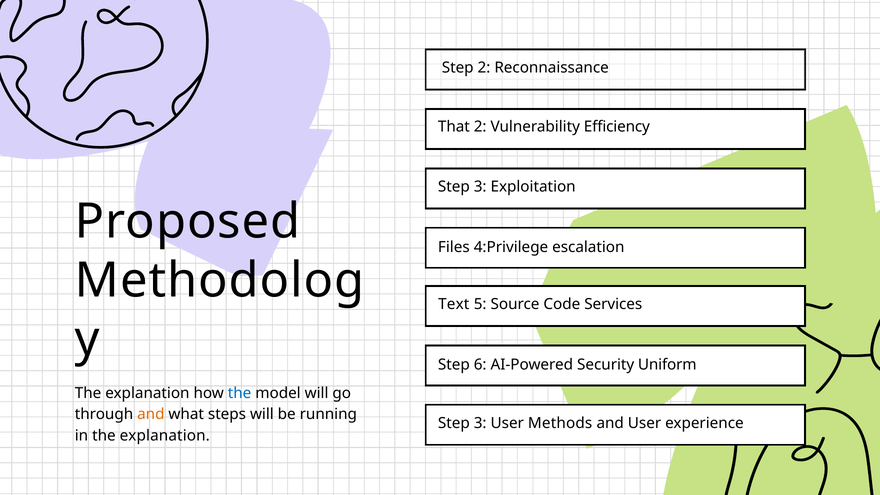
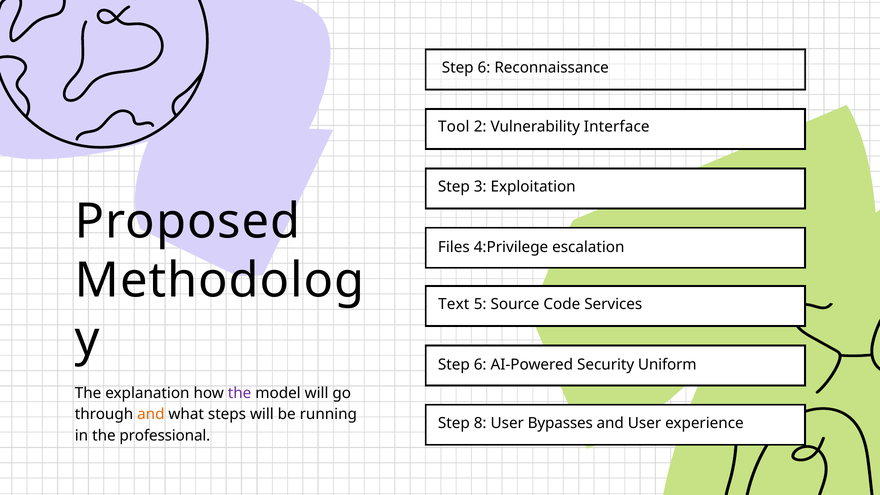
2: 2 -> 6 (484, 68)
That: That -> Tool (454, 127)
Efficiency: Efficiency -> Interface (617, 127)
the colour: blue -> purple (240, 393)
3: 3 -> 8 (480, 423)
Methods: Methods -> Bypasses (560, 423)
in the explanation: explanation -> professional (165, 436)
